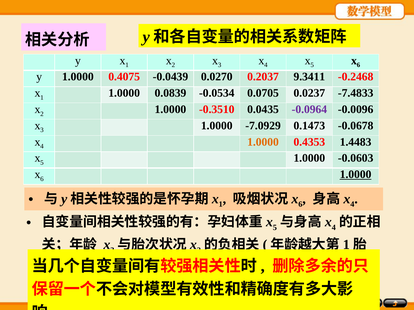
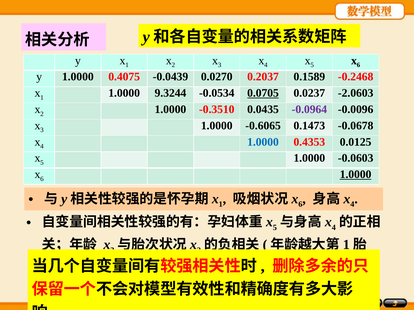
9.3411: 9.3411 -> 0.1589 (309, 77)
0.0839: 0.0839 -> 9.3244 (170, 93)
0.0705 underline: none -> present (263, 93)
-7.4833: -7.4833 -> -2.0603 (356, 93)
-7.0929: -7.0929 -> -0.6065 (263, 126)
1.0000 colour: orange -> blue (263, 142)
1.4483: 1.4483 -> 0.0125 (356, 142)
